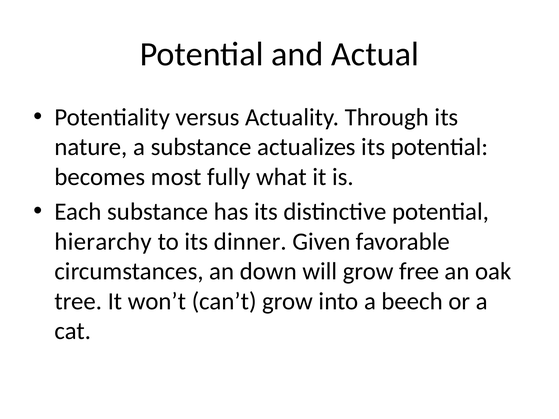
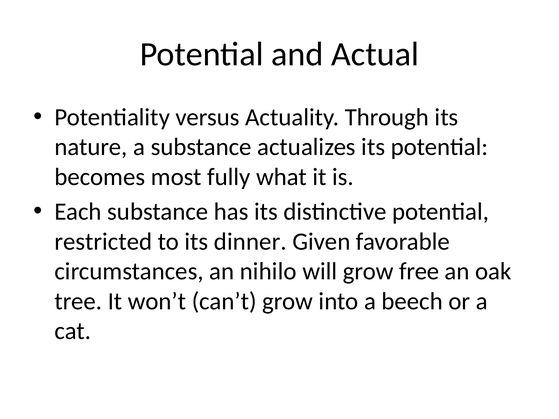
hierarchy: hierarchy -> restricted (103, 242)
down: down -> nihilo (268, 271)
